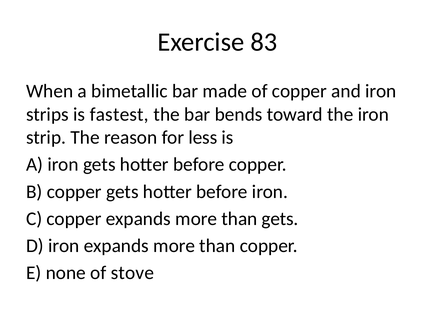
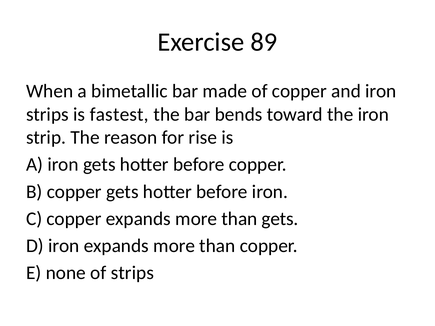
83: 83 -> 89 (264, 42)
less: less -> rise (203, 138)
of stove: stove -> strips (132, 273)
